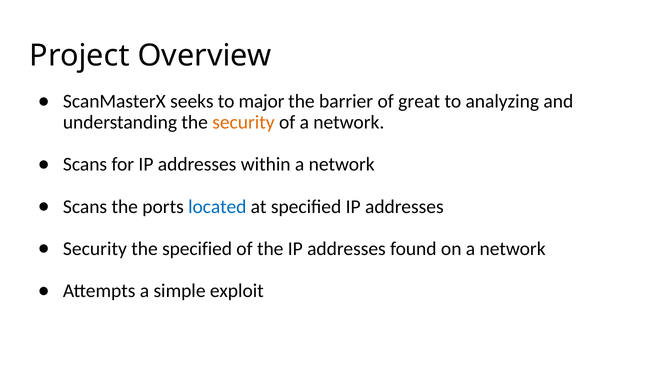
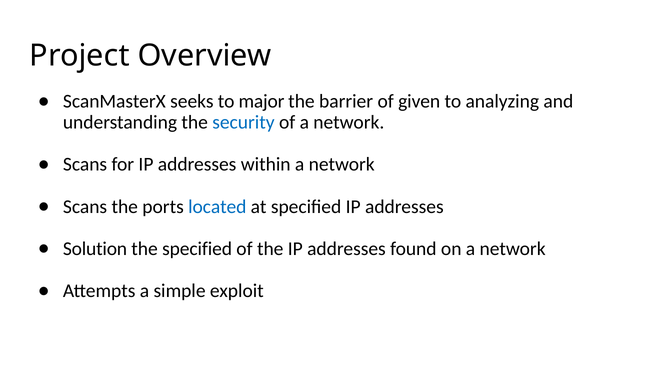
great: great -> given (419, 101)
security colour: orange -> blue (243, 123)
Security: Security -> Solution (95, 249)
